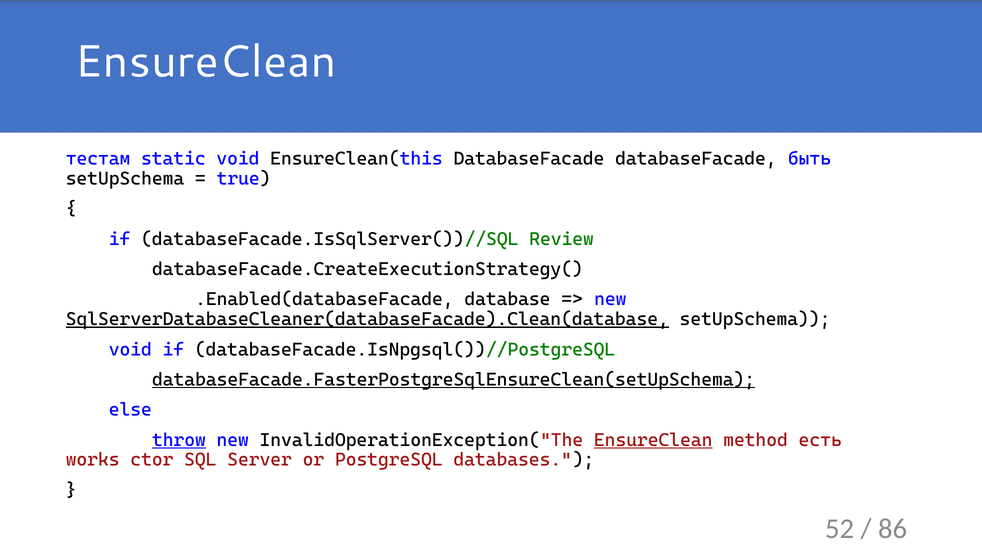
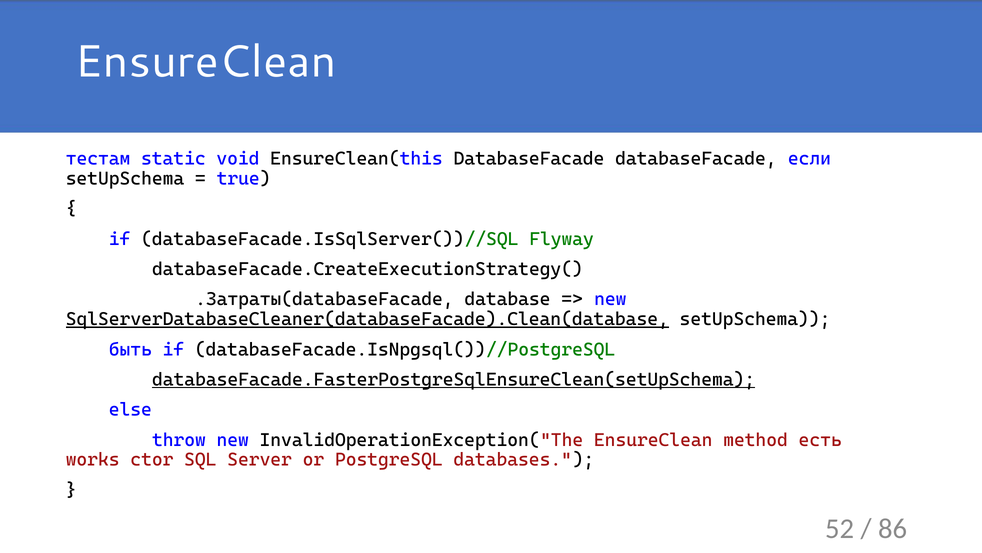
быть: быть -> если (810, 159)
Review: Review -> Flyway (562, 239)
.Enabled(databaseFacade: .Enabled(databaseFacade -> .Затраты(databaseFacade (324, 299)
void: void -> быть (130, 349)
throw underline: present -> none (179, 439)
EnsureClean underline: present -> none (653, 439)
